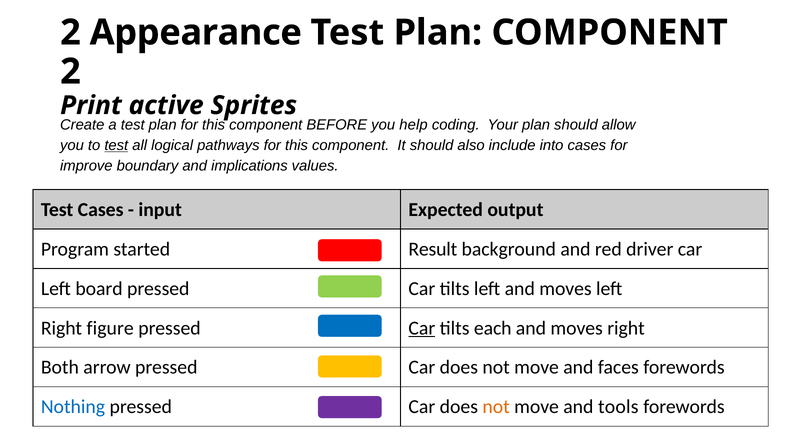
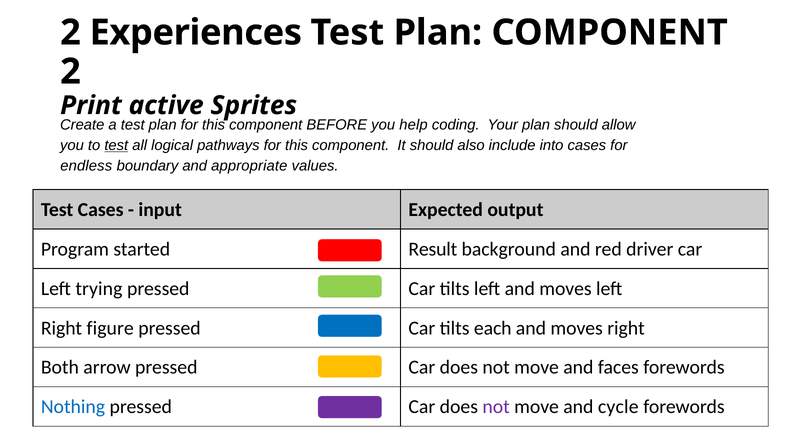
Appearance: Appearance -> Experiences (196, 33)
improve: improve -> endless (86, 166)
implications: implications -> appropriate (249, 166)
board: board -> trying (99, 288)
Car underline: present -> none (422, 328)
not colour: orange -> purple (496, 407)
tools: tools -> cycle (618, 407)
